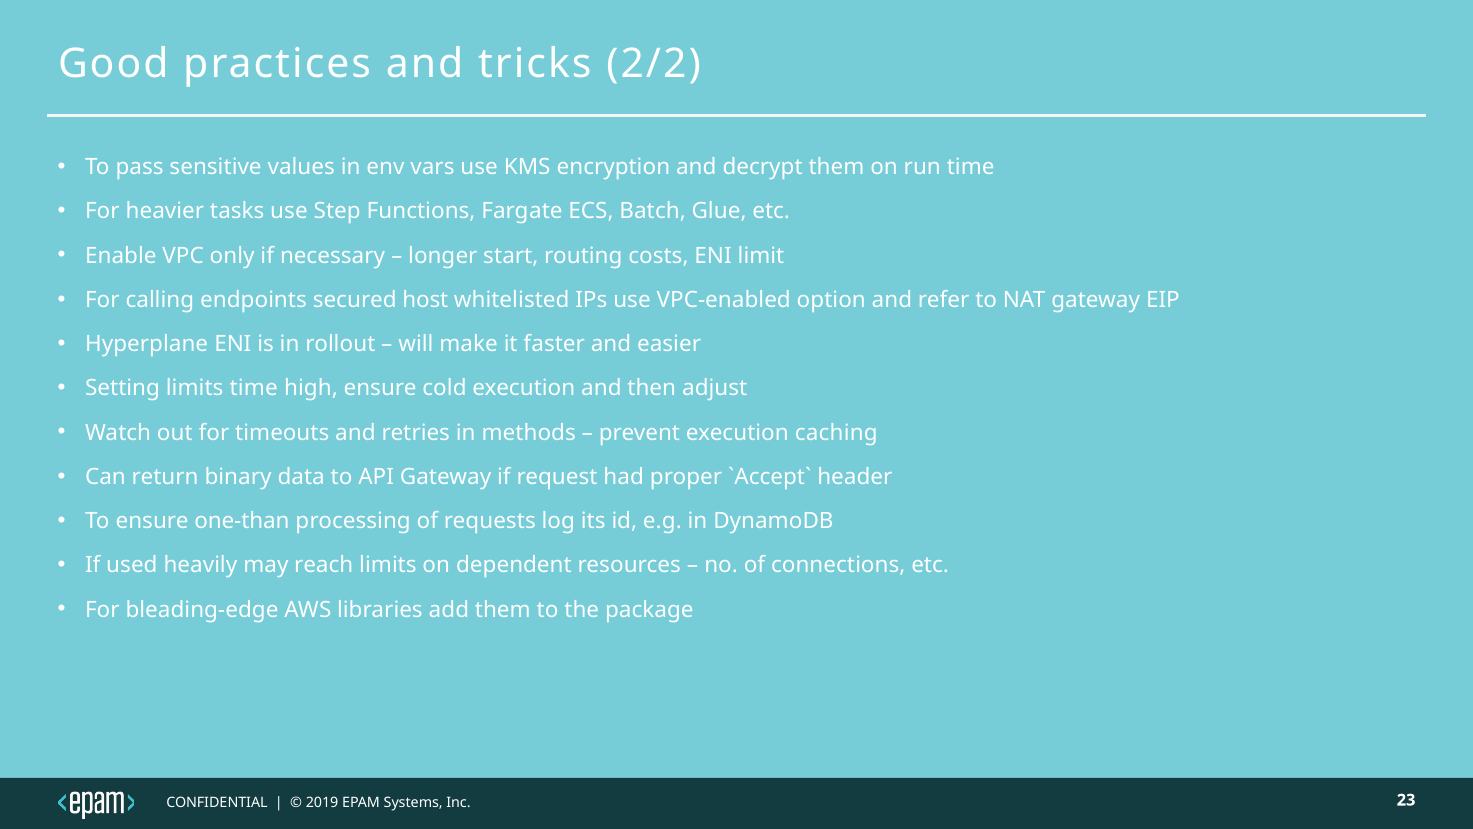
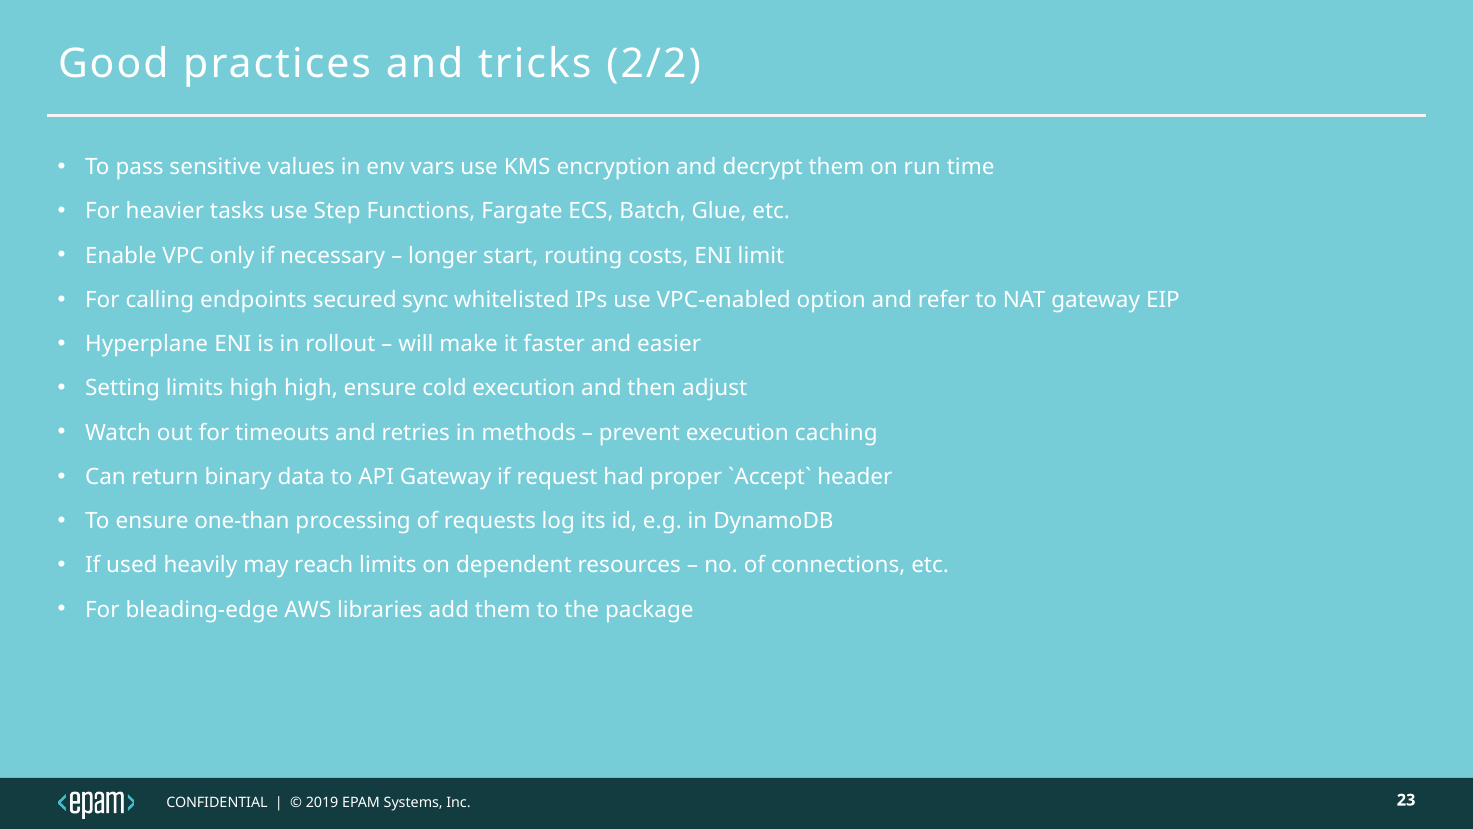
host: host -> sync (425, 300)
limits time: time -> high (254, 388)
